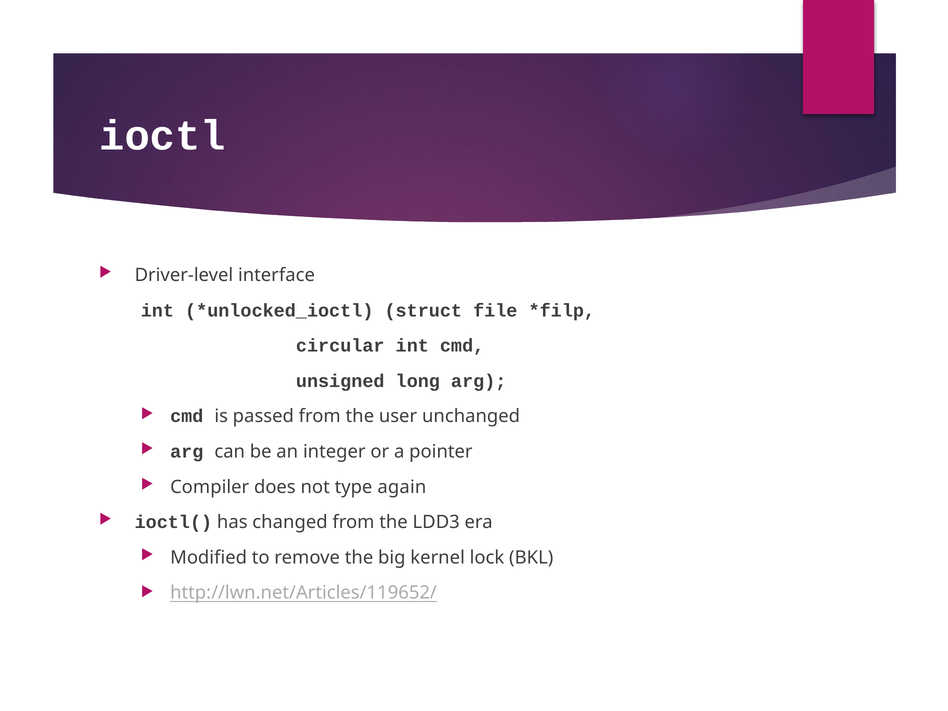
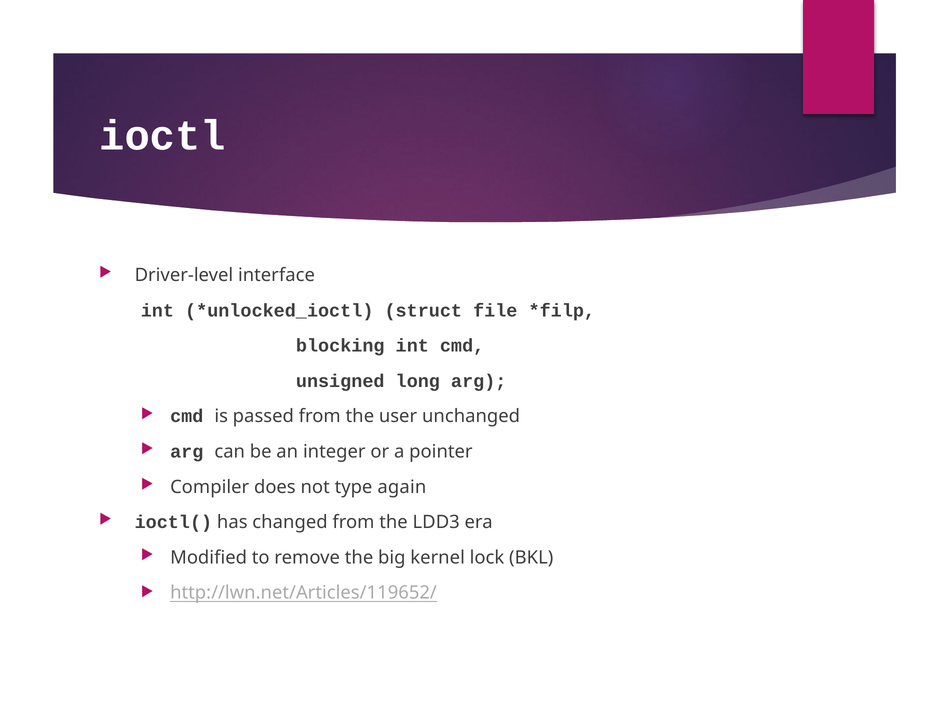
circular: circular -> blocking (340, 346)
